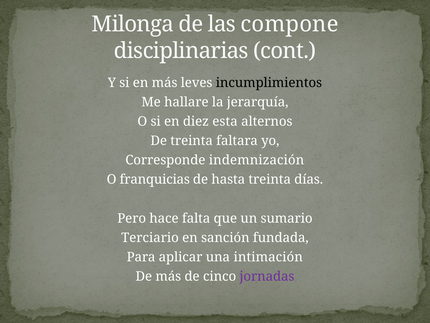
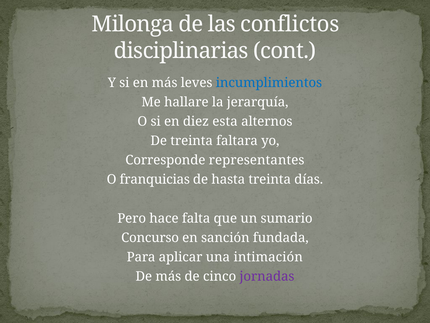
compone: compone -> conflictos (290, 24)
incumplimientos colour: black -> blue (269, 83)
indemnización: indemnización -> representantes (257, 160)
Terciario: Terciario -> Concurso (150, 237)
